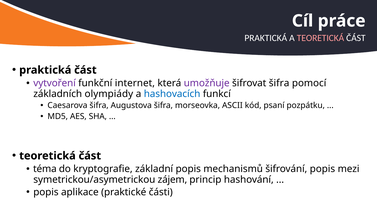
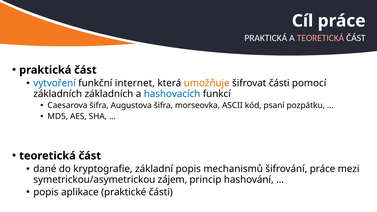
vytvoření colour: purple -> blue (55, 83)
umožňuje colour: purple -> orange (207, 83)
šifrovat šifra: šifra -> části (279, 83)
základních olympiády: olympiády -> základních (109, 94)
téma: téma -> dané (45, 169)
šifrování popis: popis -> práce (322, 169)
